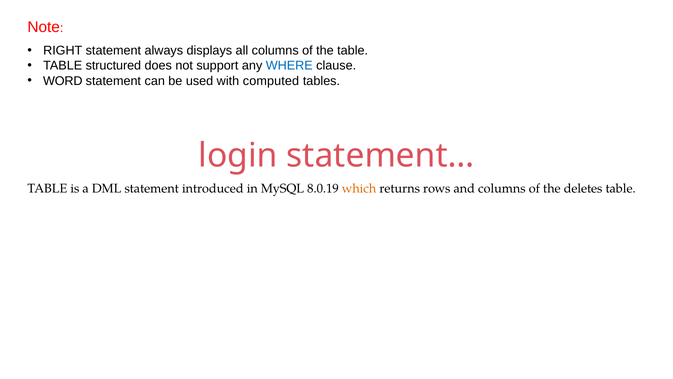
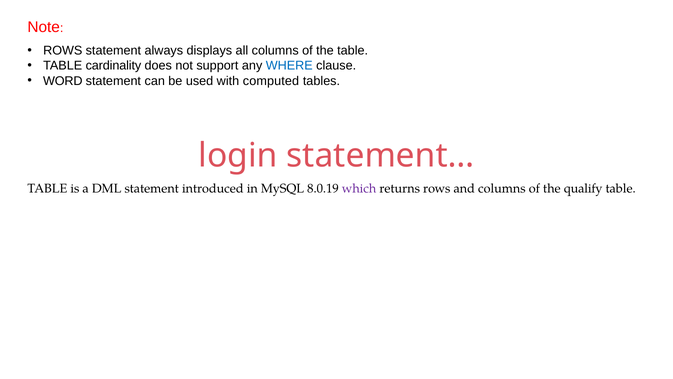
RIGHT: RIGHT -> ROWS (63, 51)
structured: structured -> cardinality (113, 66)
which colour: orange -> purple (359, 188)
deletes: deletes -> qualify (583, 188)
